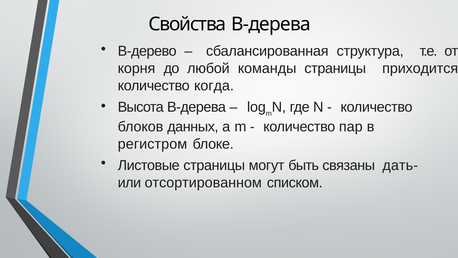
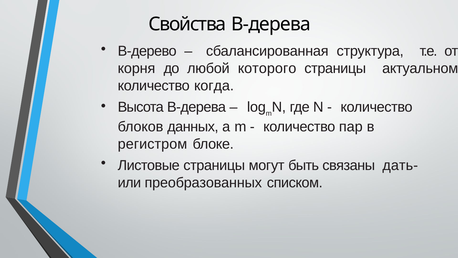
команды: команды -> которого (267, 68)
приходится: приходится -> актуальном (420, 68)
отсортированном: отсортированном -> преобразованных (203, 182)
